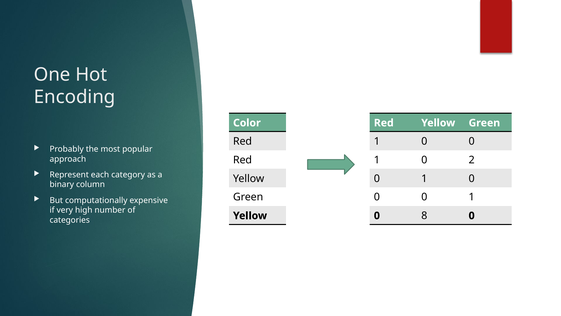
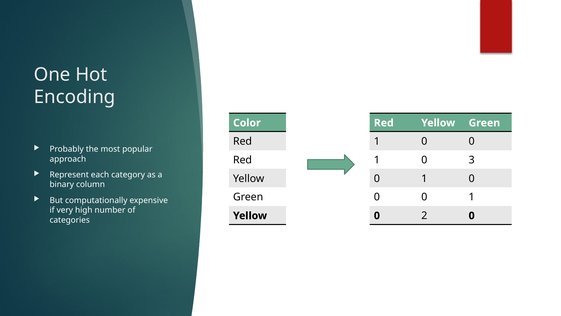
2: 2 -> 3 (472, 160)
8: 8 -> 2 (424, 215)
